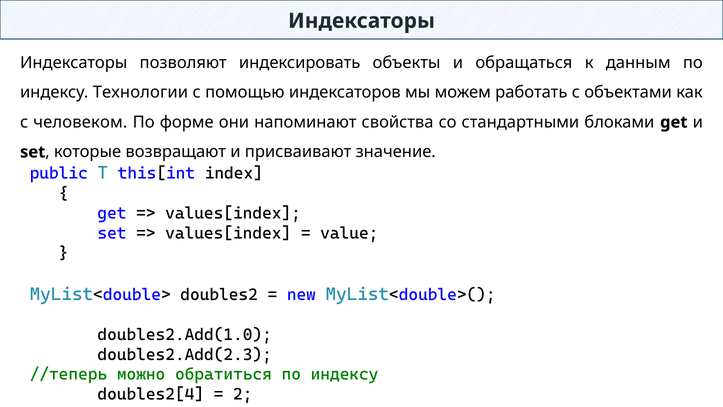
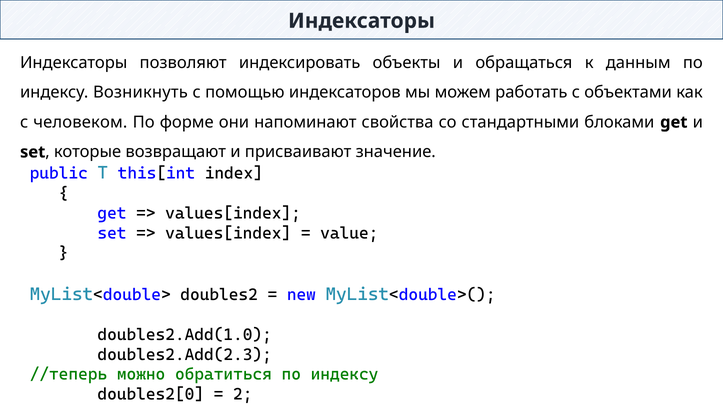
Технологии: Технологии -> Возникнуть (140, 92)
doubles2[4: doubles2[4 -> doubles2[0 (151, 394)
